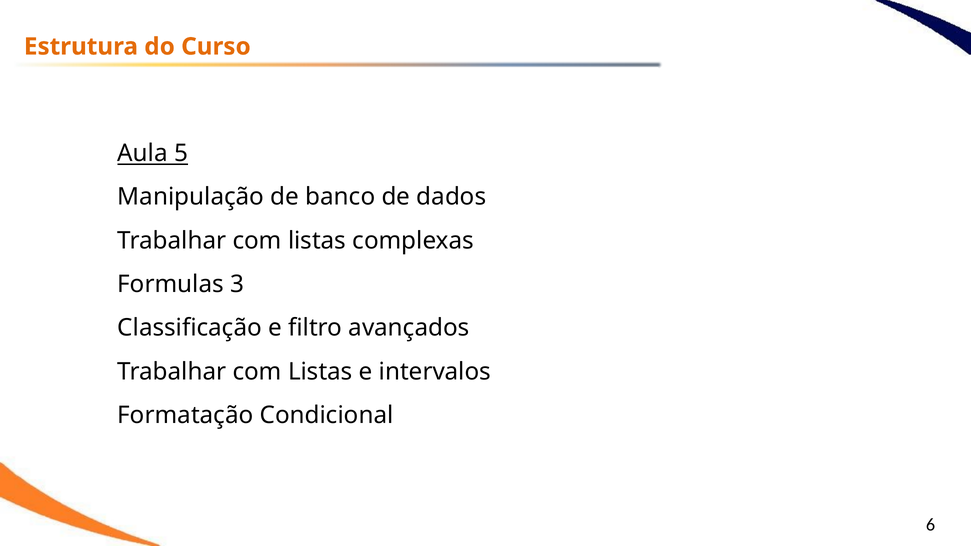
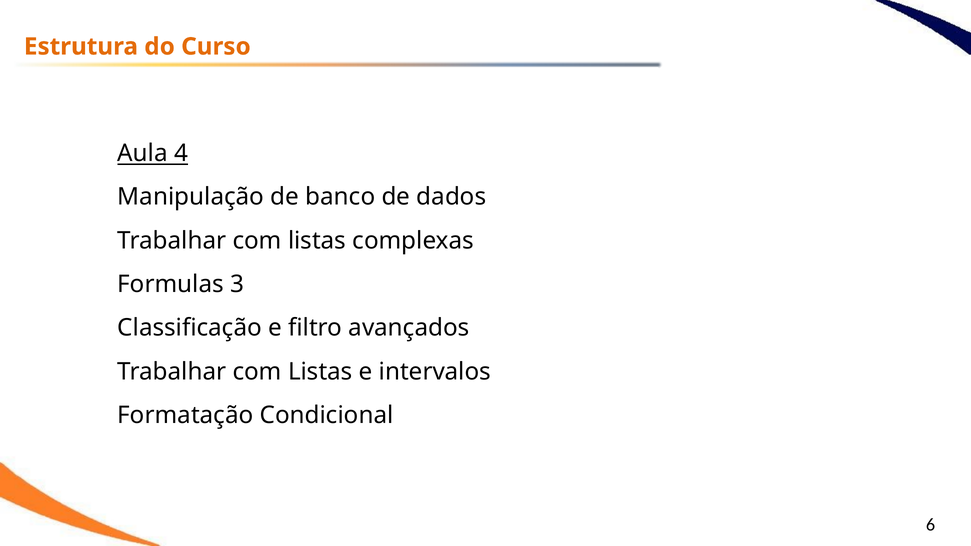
5: 5 -> 4 (181, 153)
